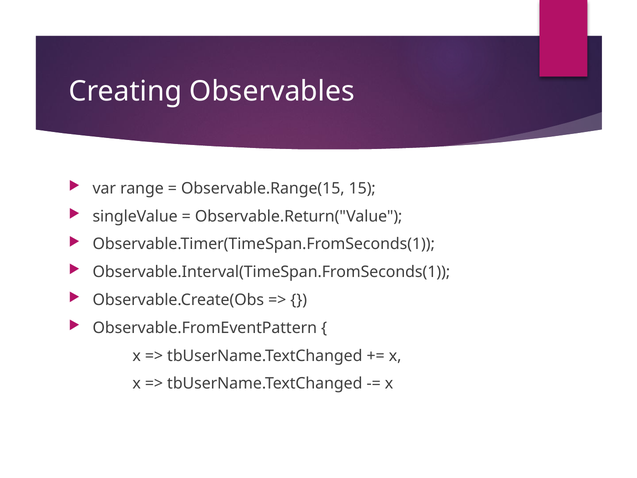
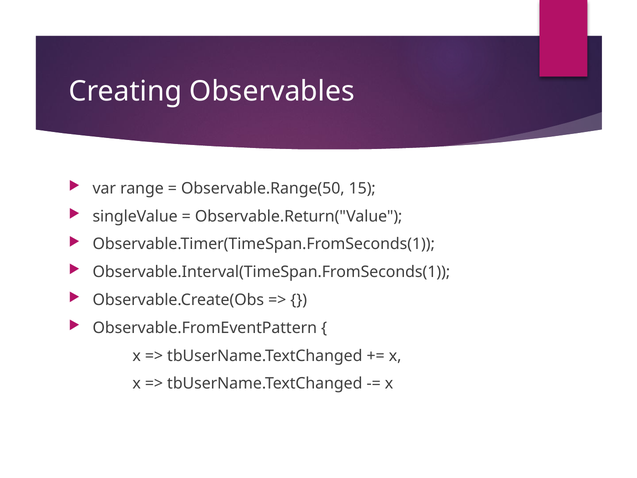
Observable.Range(15: Observable.Range(15 -> Observable.Range(50 (263, 188)
